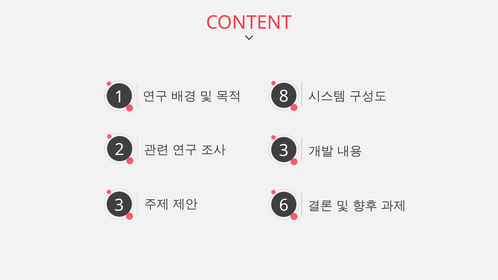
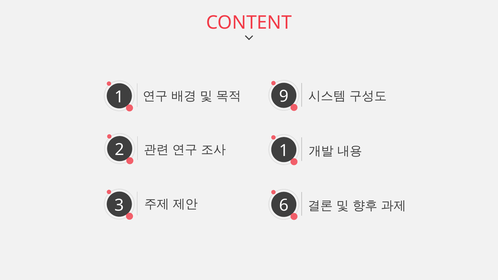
8: 8 -> 9 (284, 97)
2 3: 3 -> 1 (284, 151)
